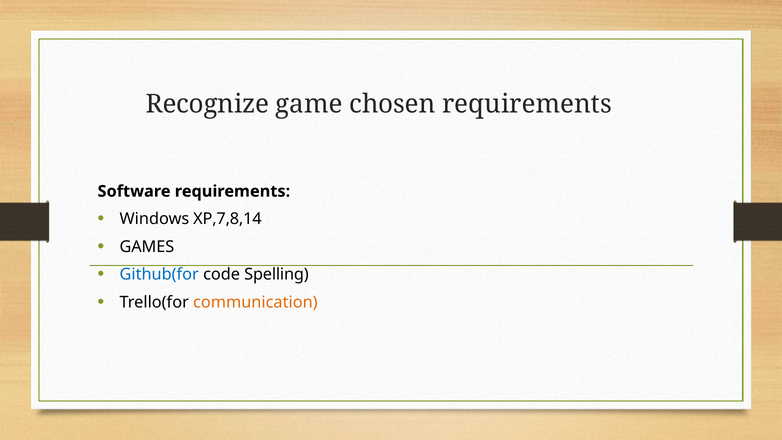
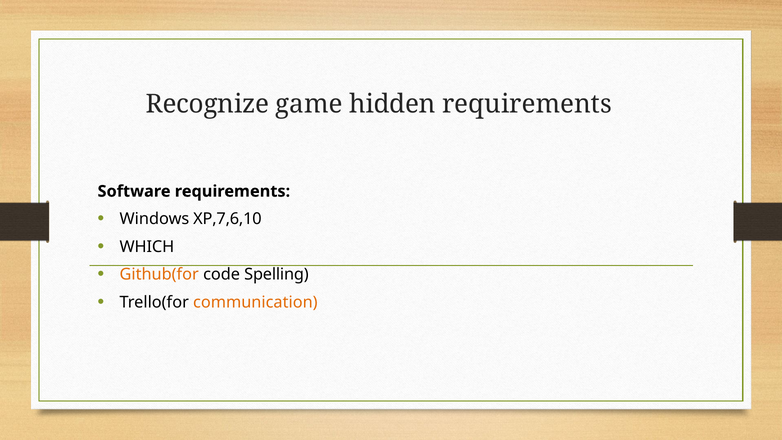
chosen: chosen -> hidden (393, 104)
XP,7,8,14: XP,7,8,14 -> XP,7,6,10 (227, 219)
GAMES: GAMES -> WHICH (147, 247)
Github(for colour: blue -> orange (159, 274)
